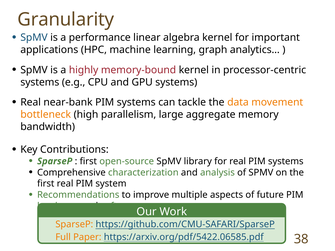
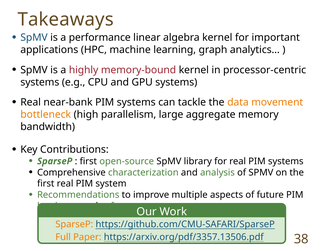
Granularity: Granularity -> Takeaways (66, 19)
https://arxiv.org/pdf/5422.06585.pdf: https://arxiv.org/pdf/5422.06585.pdf -> https://arxiv.org/pdf/3357.13506.pdf (184, 237)
